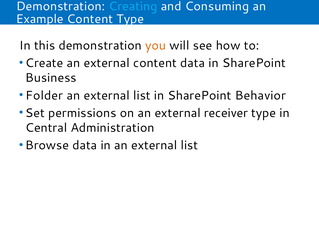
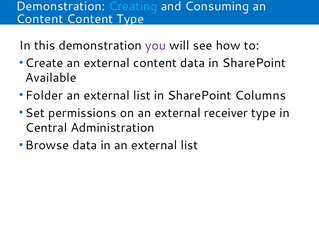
Example: Example -> Content (40, 19)
you colour: orange -> purple (156, 46)
Business: Business -> Available (51, 78)
Behavior: Behavior -> Columns (260, 96)
